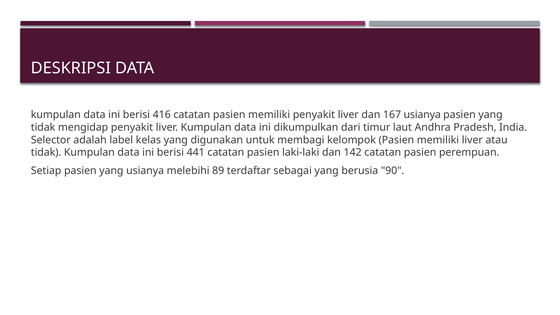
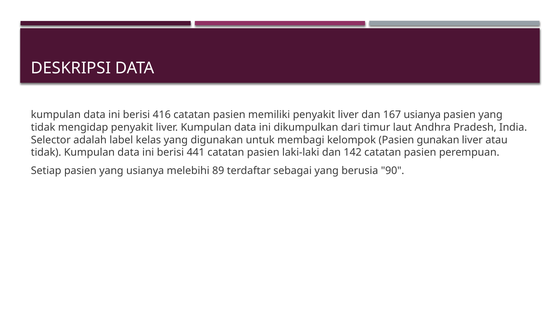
kelompok Pasien memiliki: memiliki -> gunakan (438, 140)
